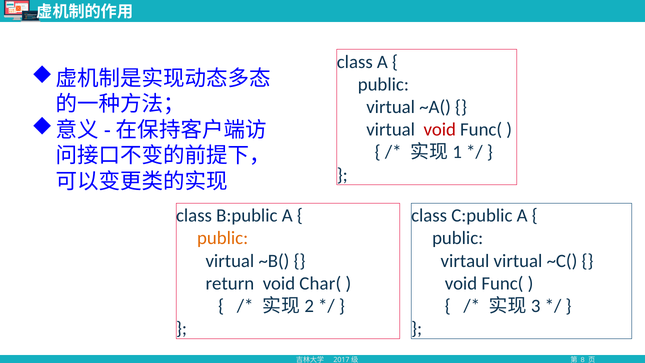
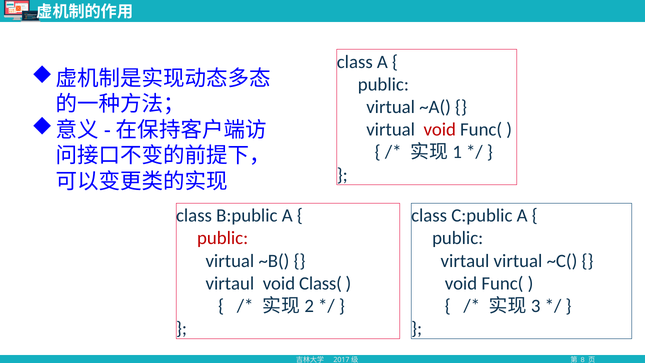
public colour: orange -> red (223, 238)
return: return -> virtaul (230, 283)
Char(: Char( -> Class( (320, 283)
